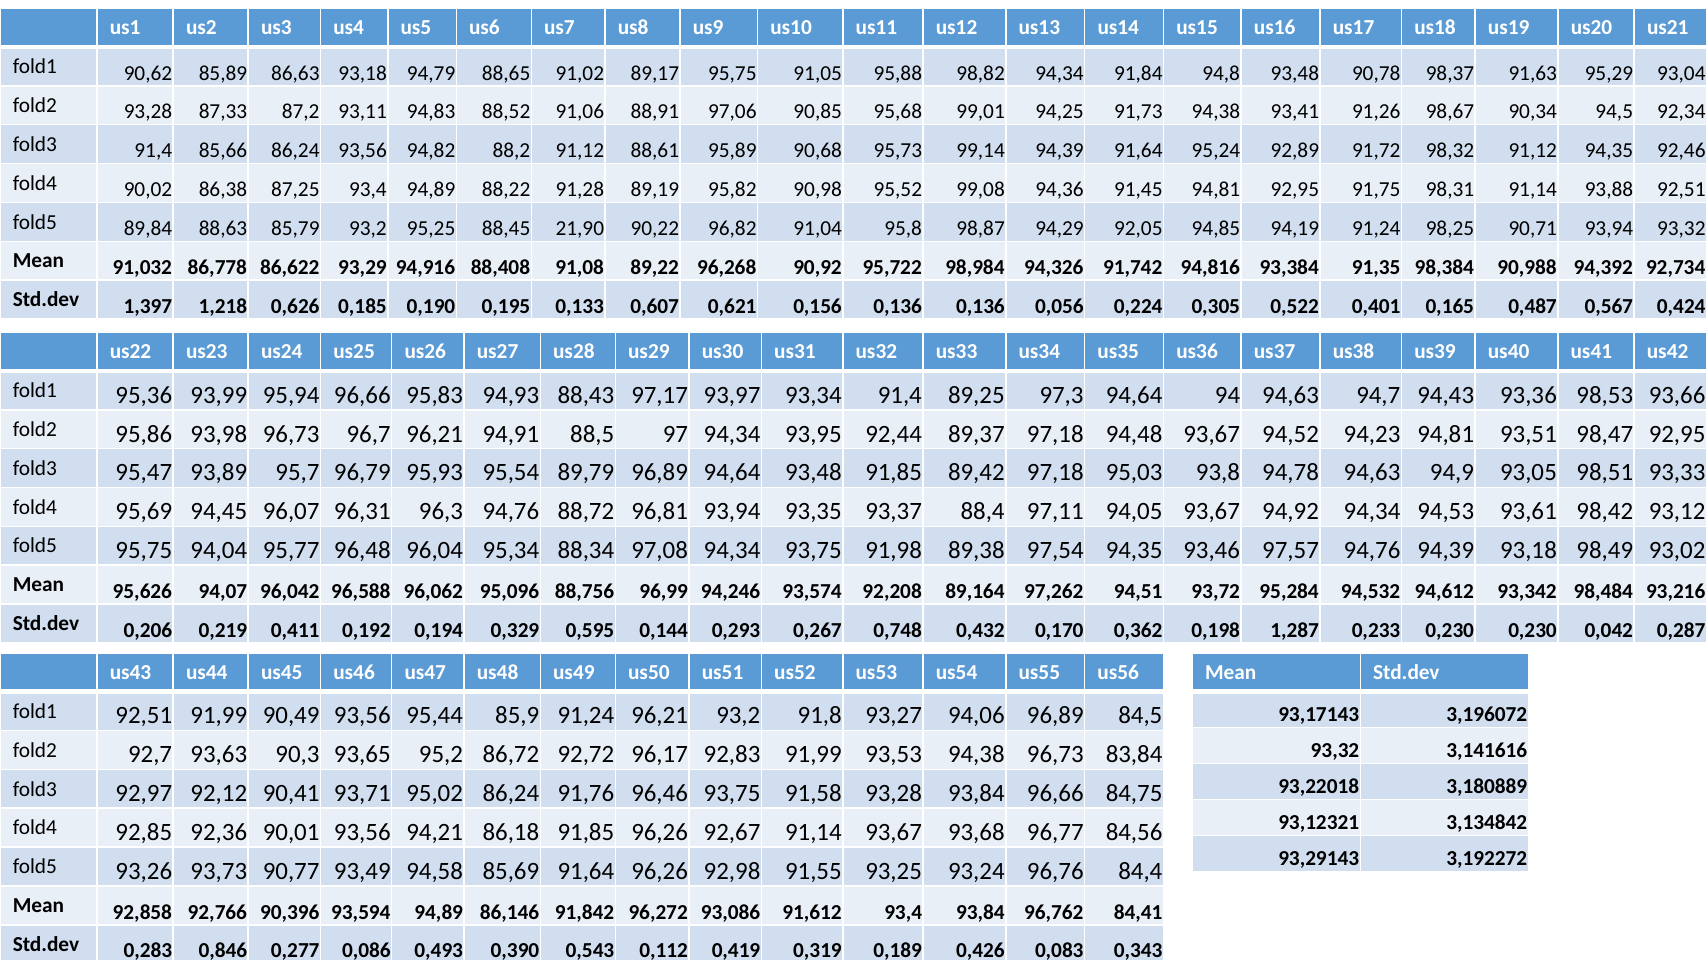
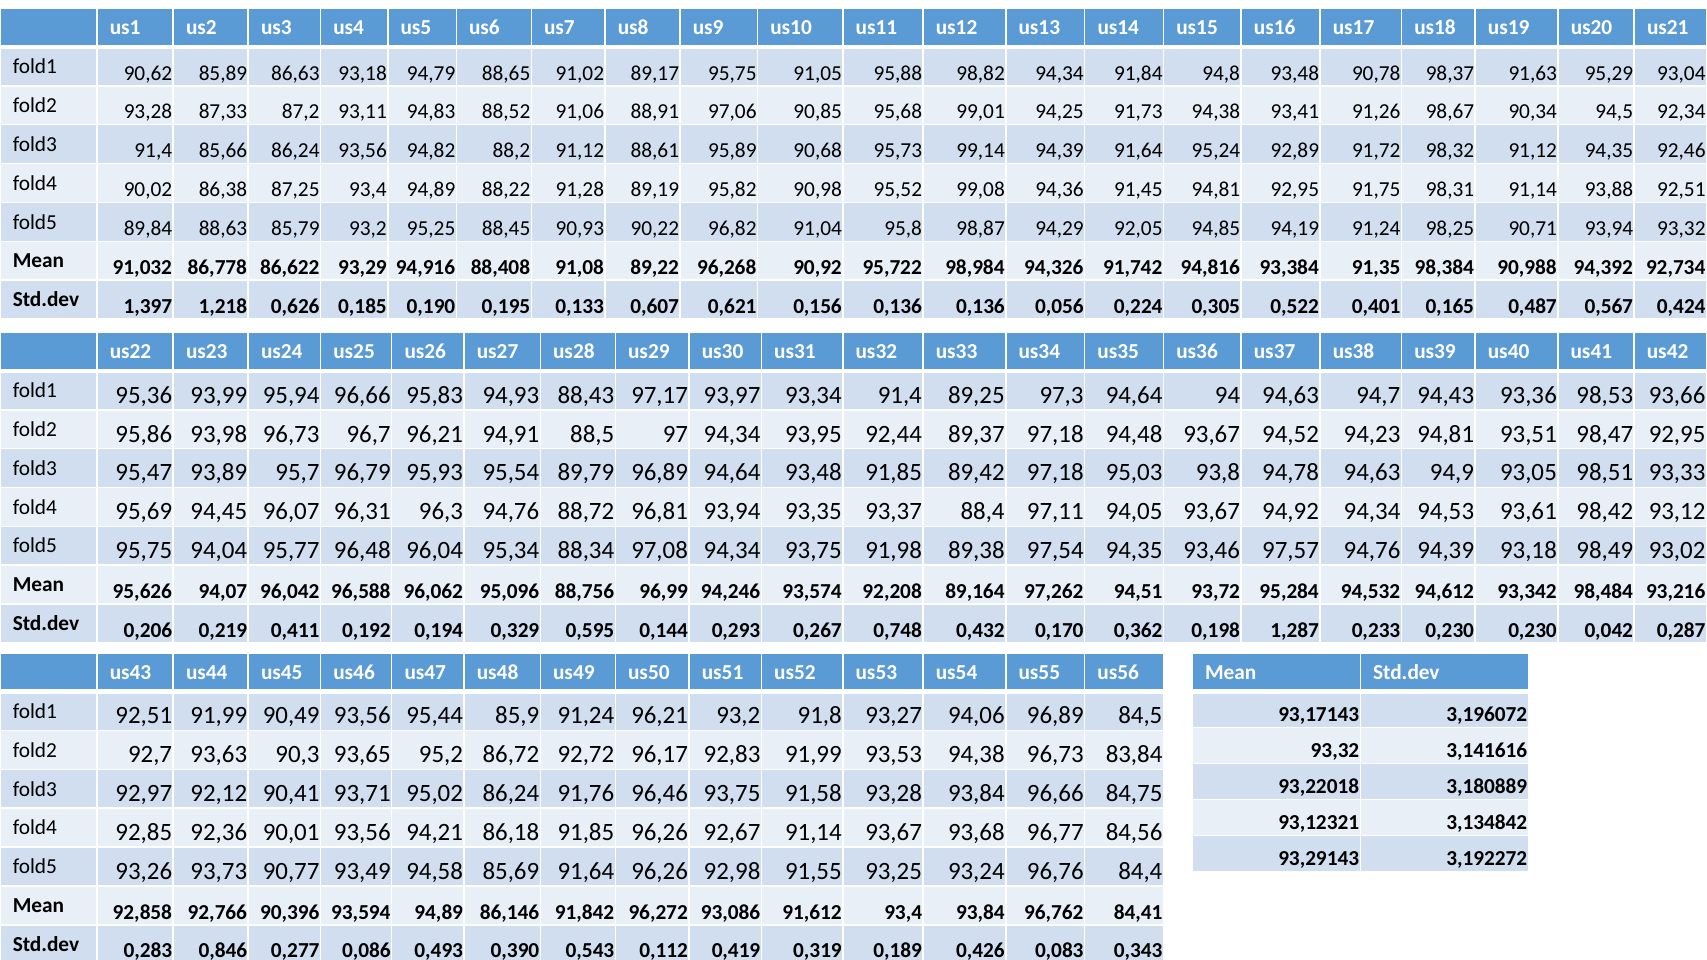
21,90: 21,90 -> 90,93 (580, 229)
